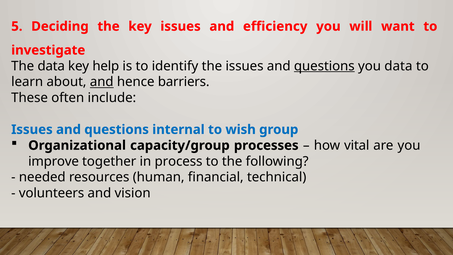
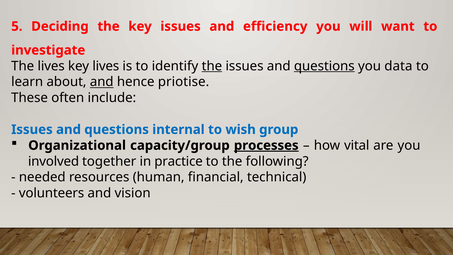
The data: data -> lives (51, 66)
key help: help -> lives (106, 66)
the underline: none -> present (212, 66)
barriers: barriers -> priotise (184, 82)
processes underline: none -> present (266, 145)
improve: improve -> involved (54, 161)
process: process -> practice (179, 161)
